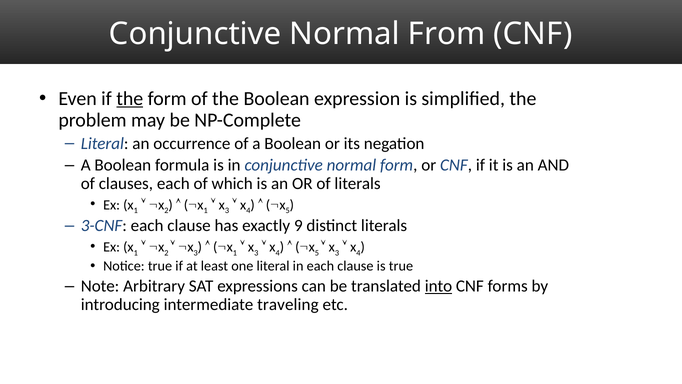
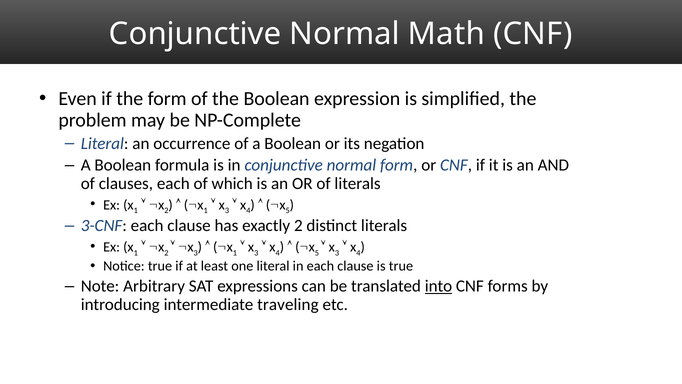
From: From -> Math (446, 34)
the underline: present -> none (130, 98)
exactly 9: 9 -> 2 (298, 226)
